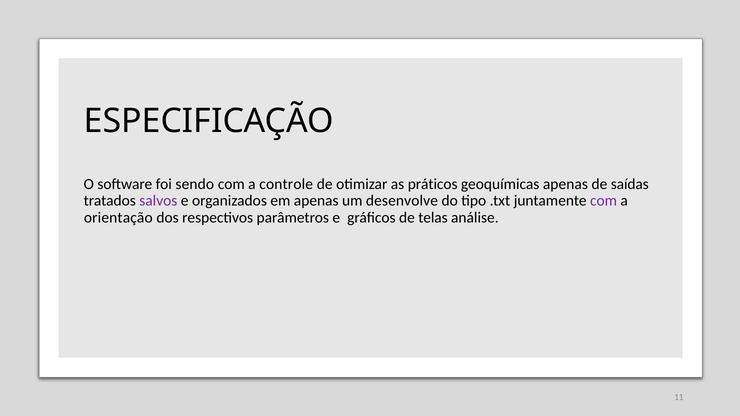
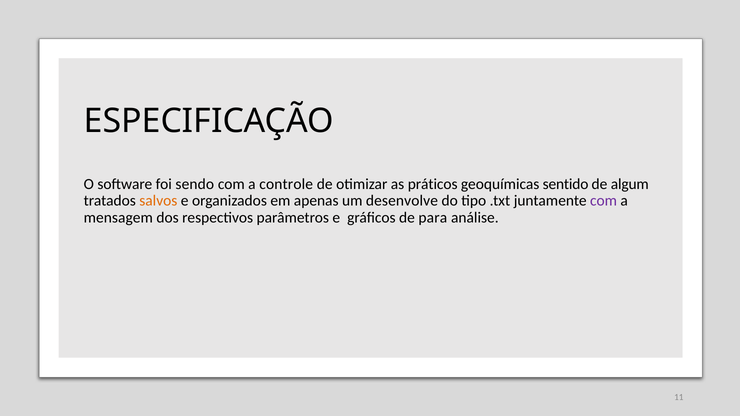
geoquímicas apenas: apenas -> sentido (566, 184)
saídas: saídas -> algum (630, 184)
salvos colour: purple -> orange (158, 201)
orientação: orientação -> mensagem (118, 218)
telas: telas -> para (433, 218)
